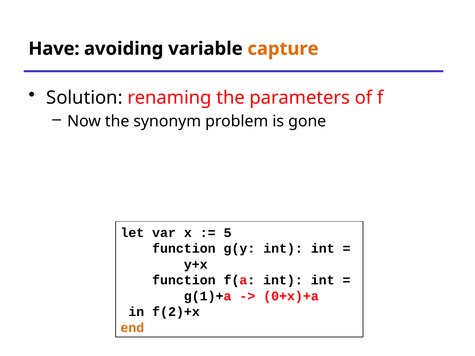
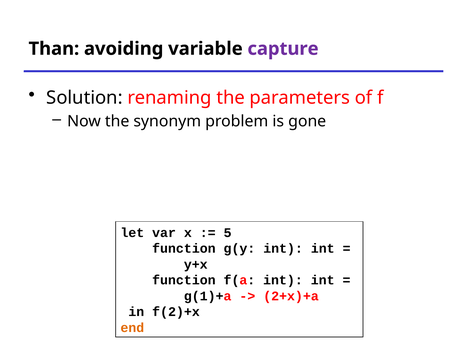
Have: Have -> Than (54, 49)
capture colour: orange -> purple (283, 49)
0+x)+a: 0+x)+a -> 2+x)+a (291, 296)
